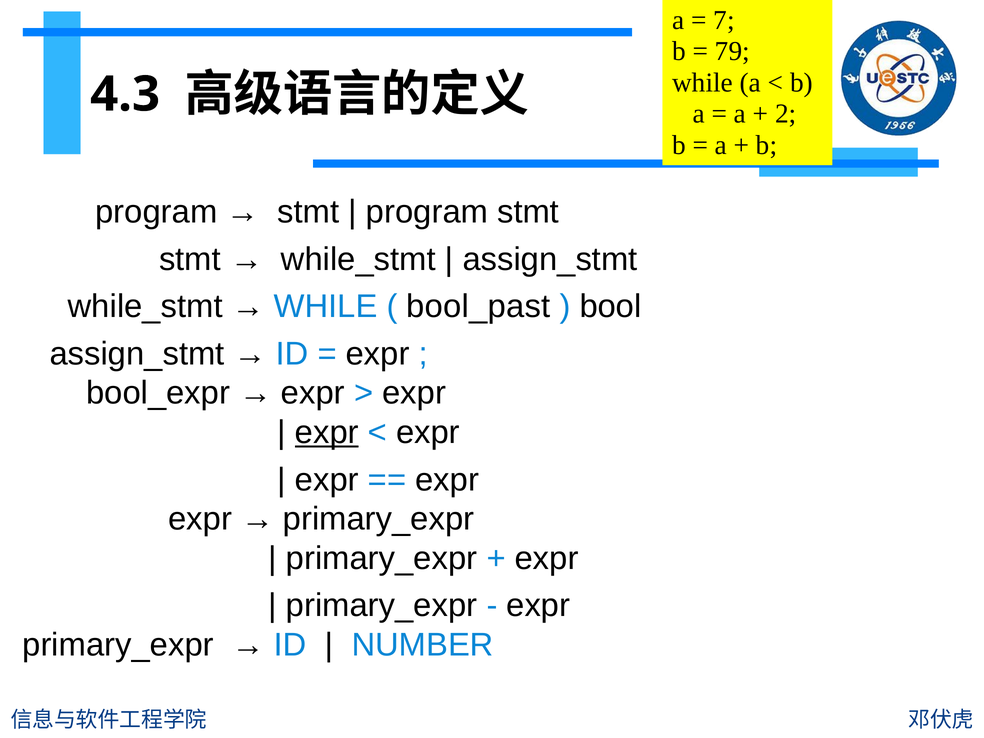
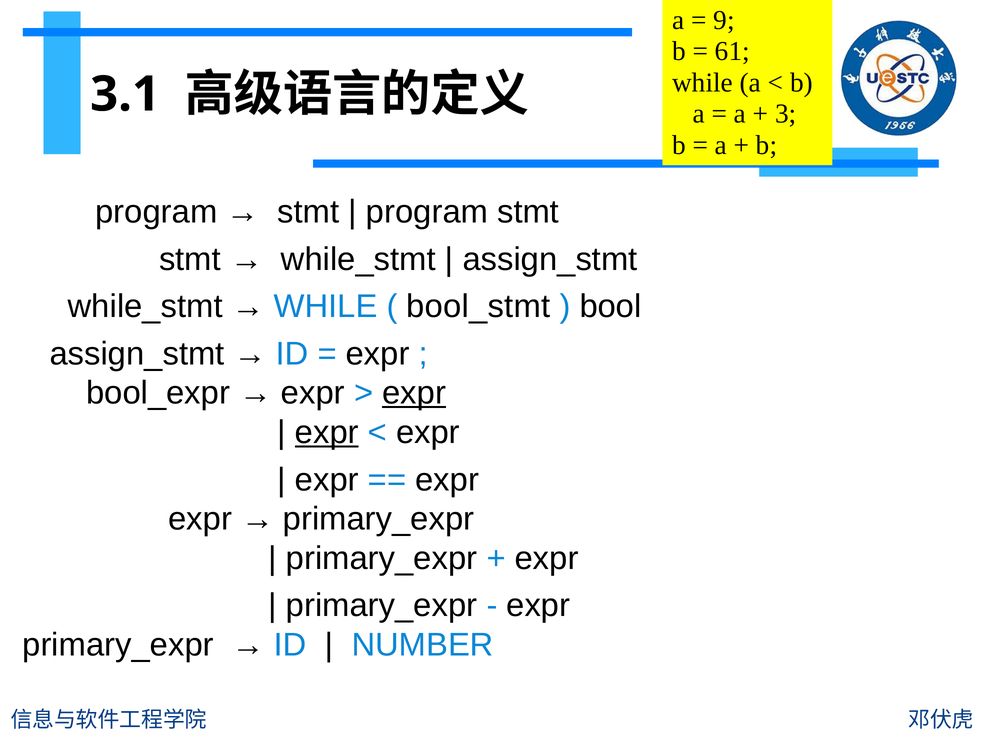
7: 7 -> 9 (724, 20)
79: 79 -> 61 (732, 51)
4.3: 4.3 -> 3.1 (125, 94)
2: 2 -> 3 (786, 114)
bool_past: bool_past -> bool_stmt (478, 307)
expr underline: none -> present (414, 393)
